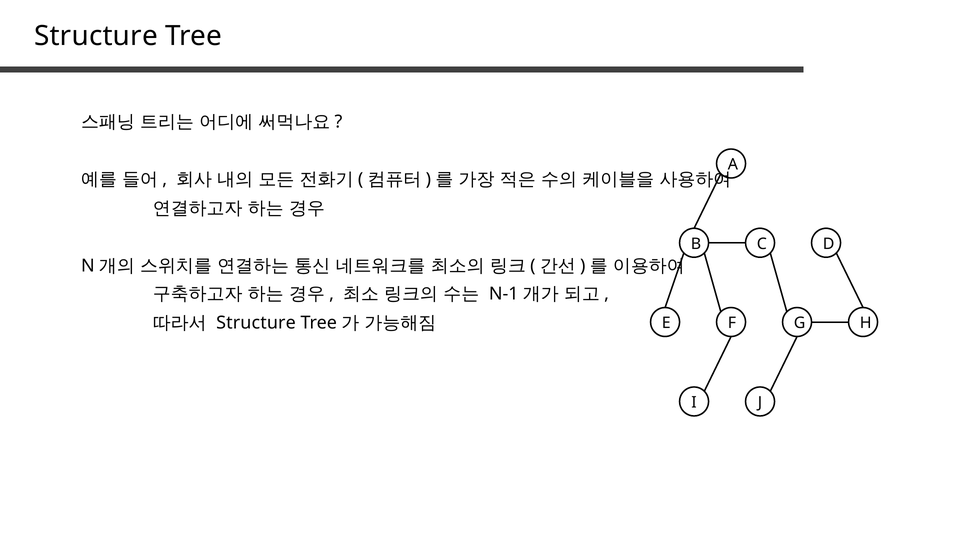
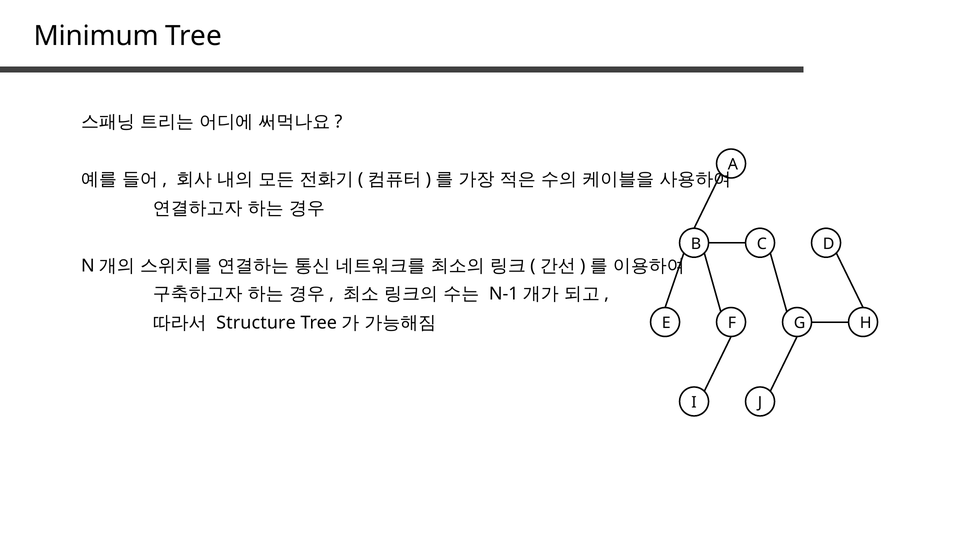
Structure: Structure -> Minimum (96, 36)
